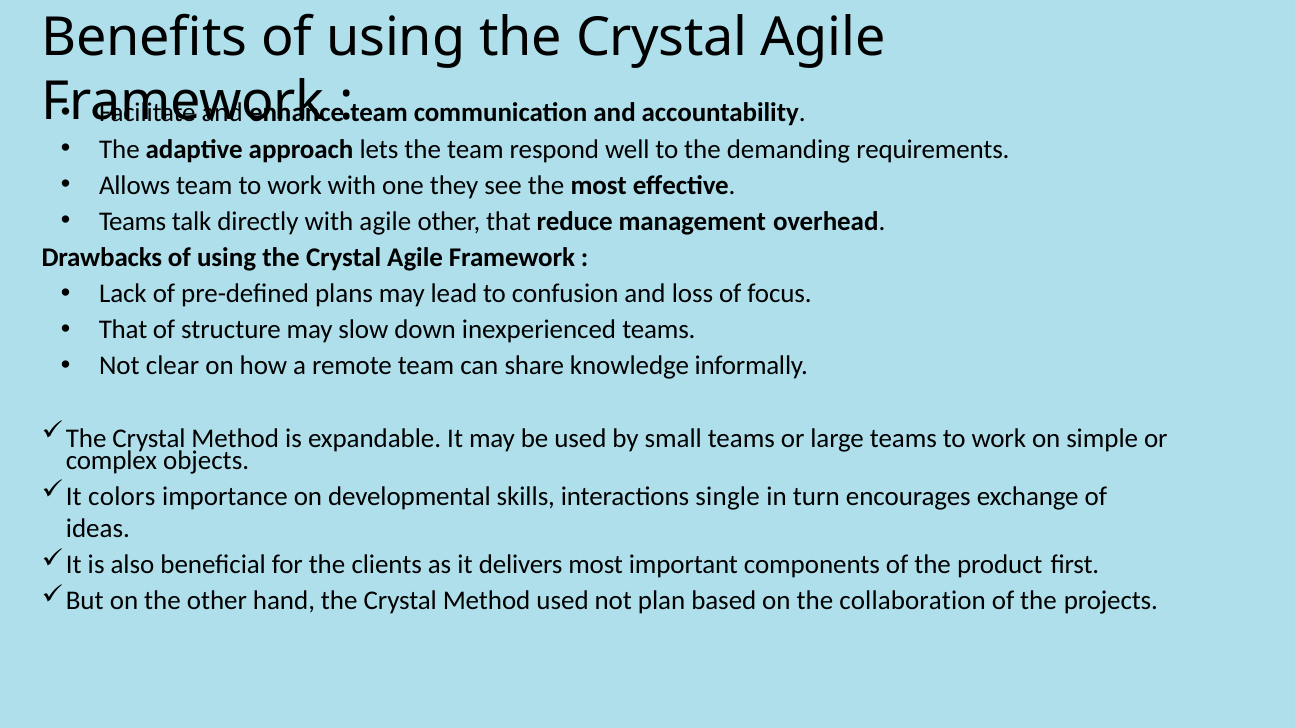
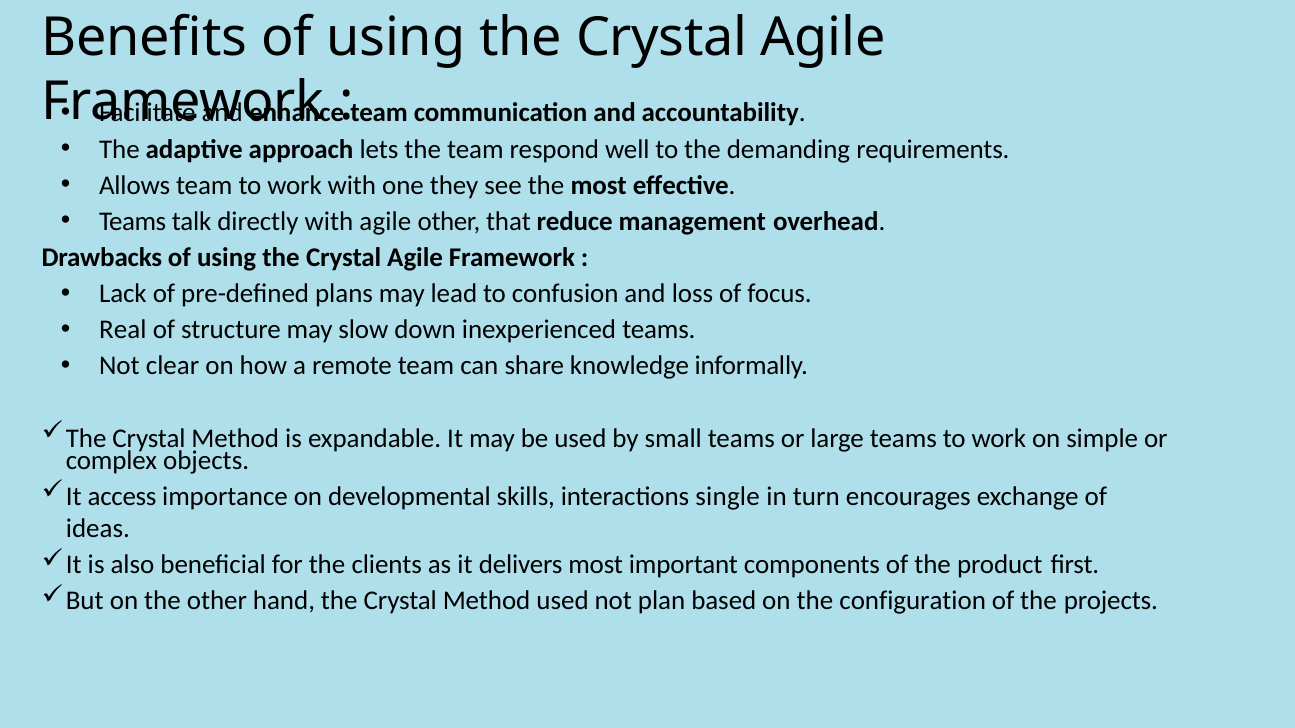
That: That -> Real (123, 330)
colors: colors -> access (122, 497)
collaboration: collaboration -> configuration (913, 601)
